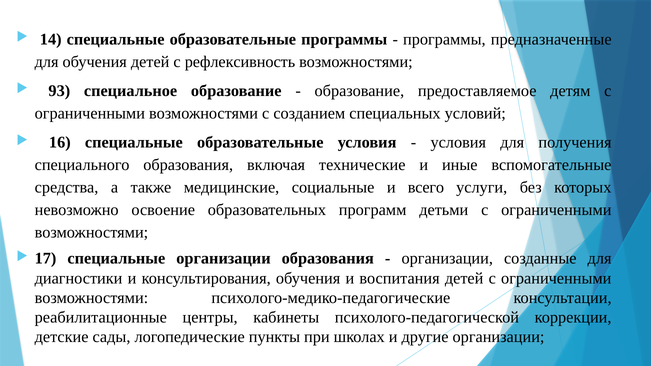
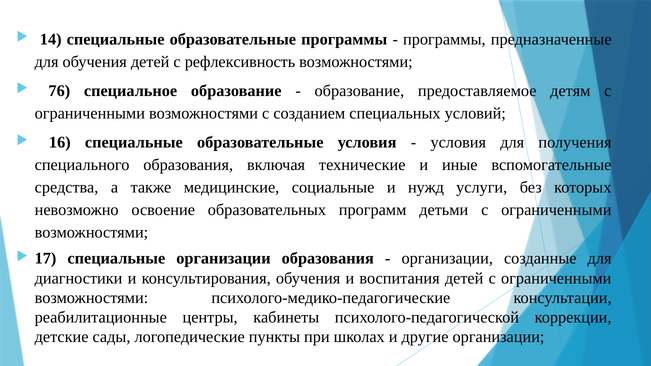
93: 93 -> 76 (59, 91)
всего: всего -> нужд (426, 188)
